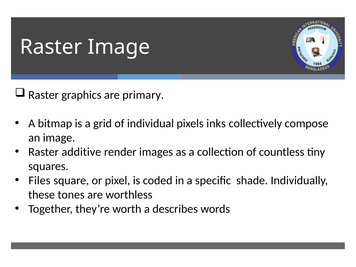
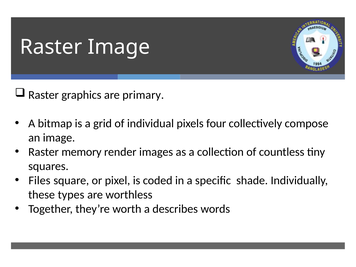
inks: inks -> four (216, 123)
additive: additive -> memory (81, 152)
tones: tones -> types (71, 195)
